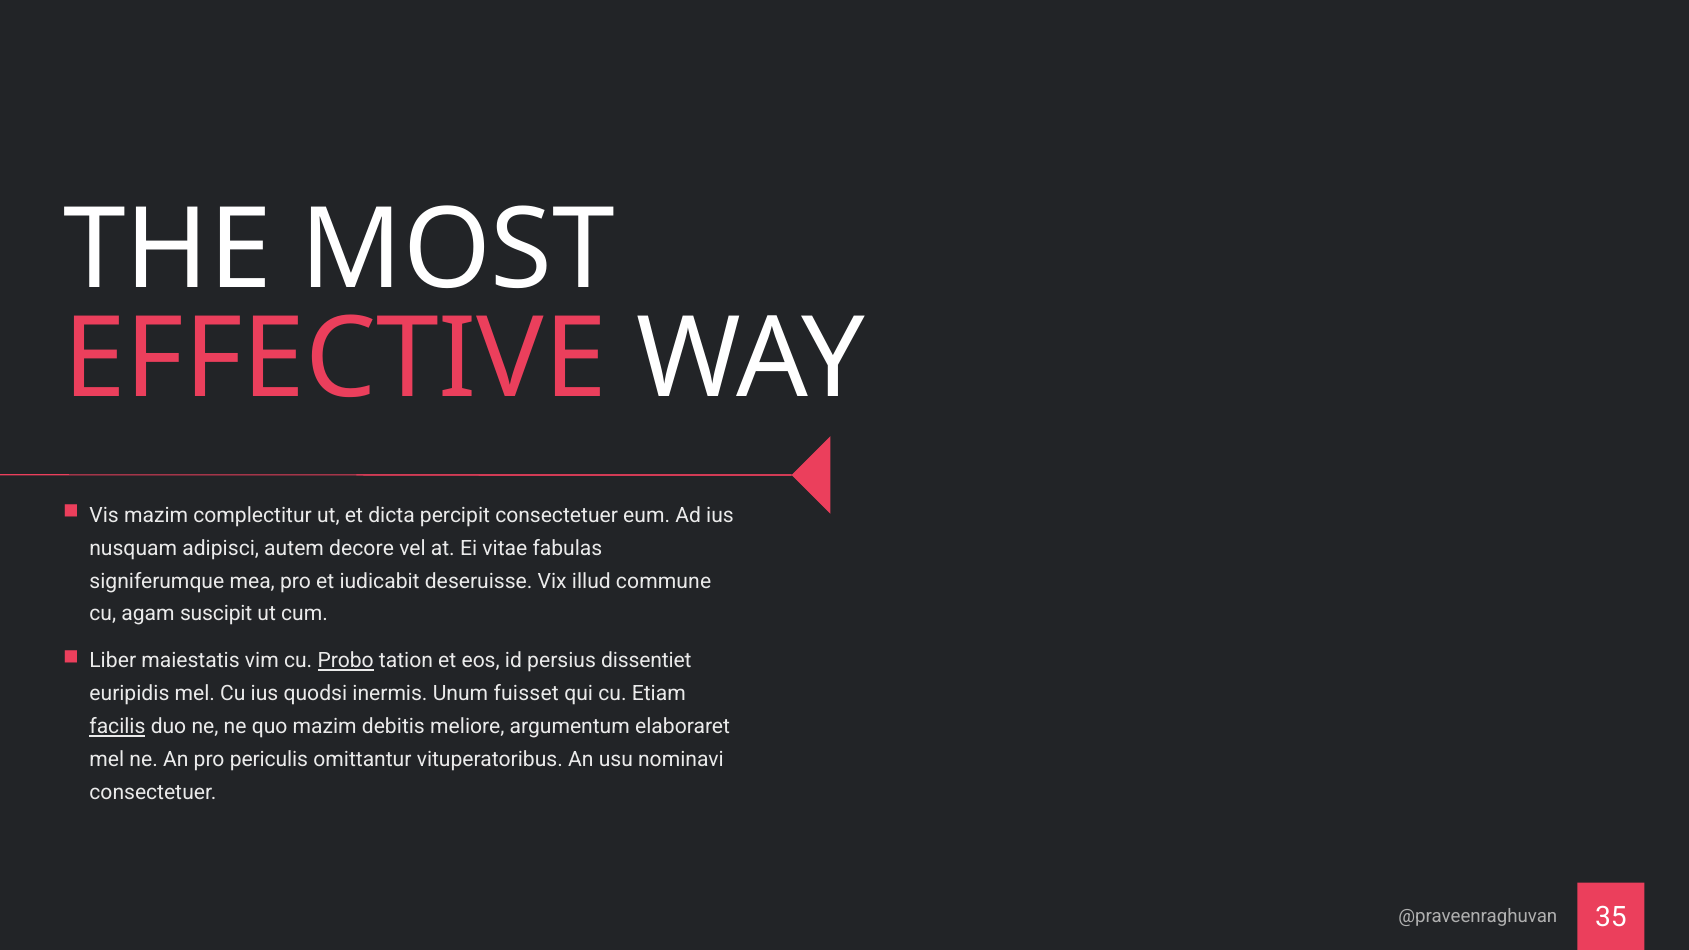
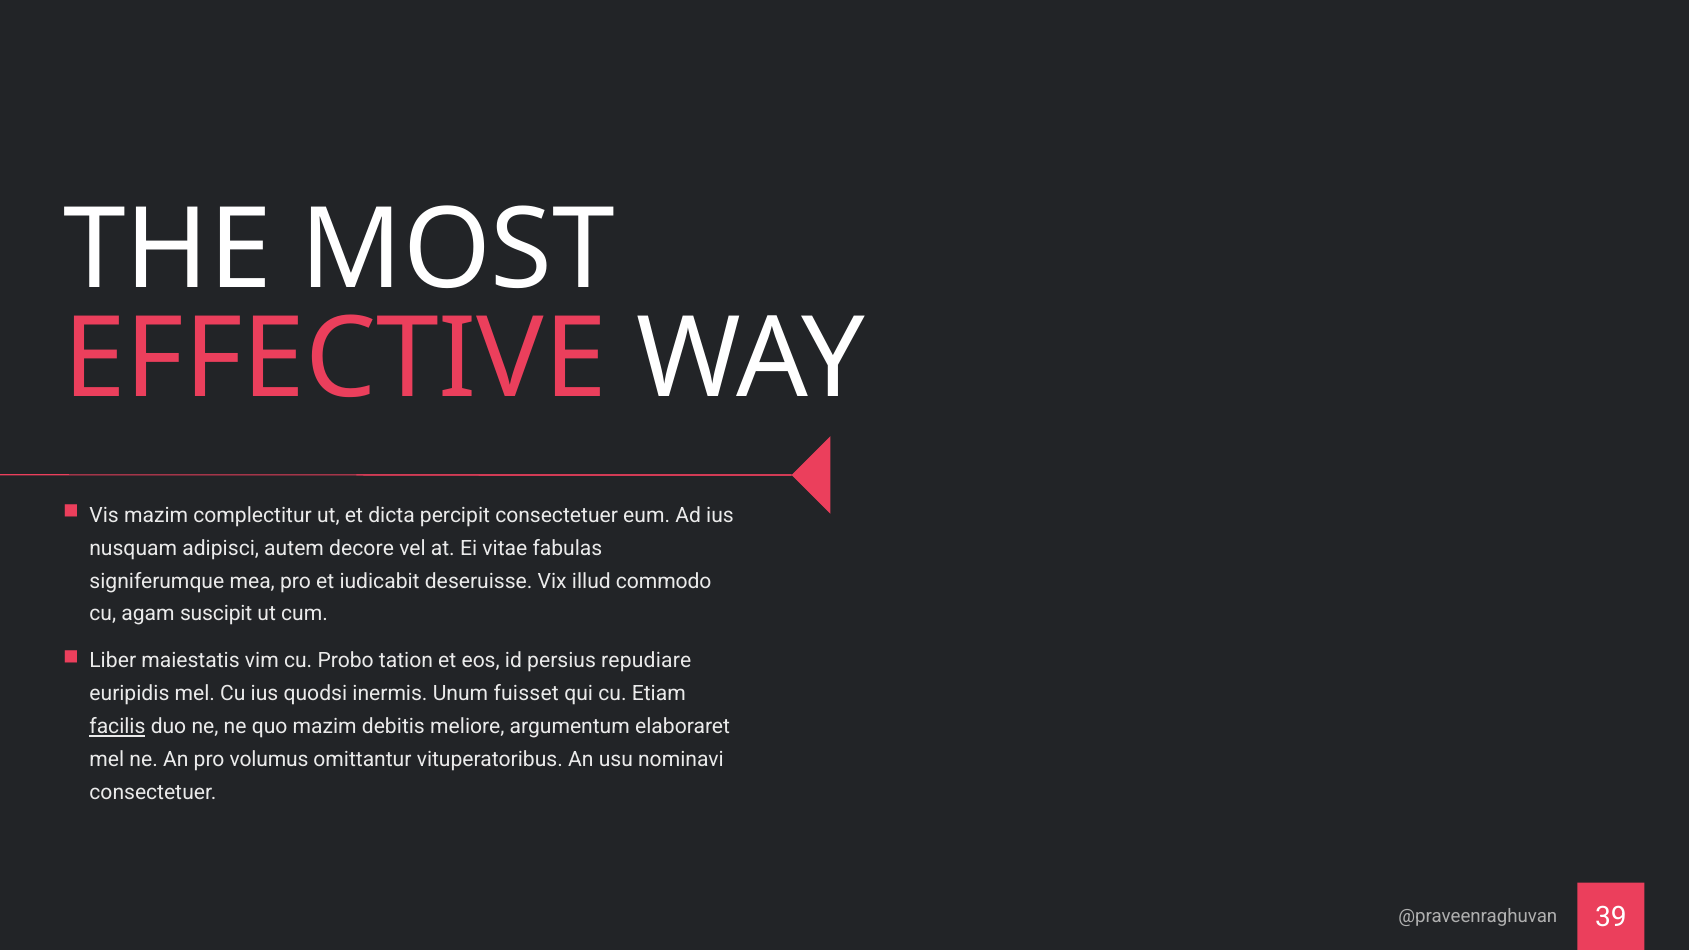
commune: commune -> commodo (664, 581)
Probo underline: present -> none (346, 661)
dissentiet: dissentiet -> repudiare (646, 661)
periculis: periculis -> volumus (269, 760)
35: 35 -> 39 (1611, 917)
